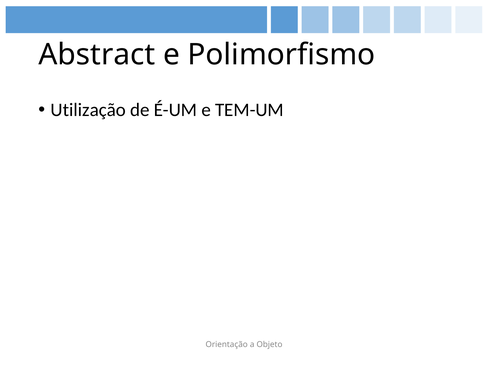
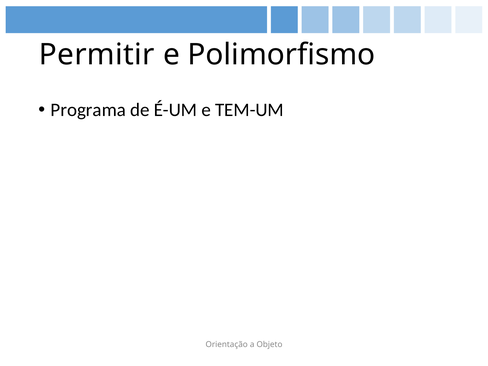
Abstract: Abstract -> Permitir (97, 55)
Utilização: Utilização -> Programa (88, 110)
